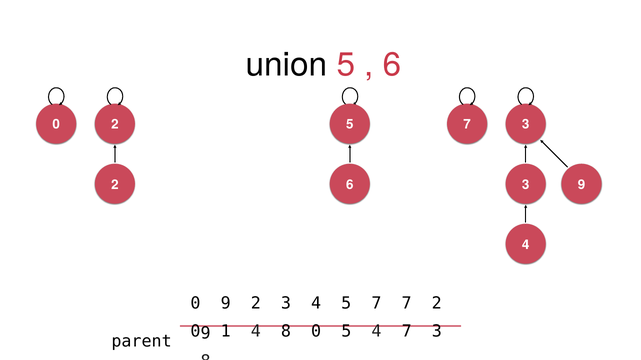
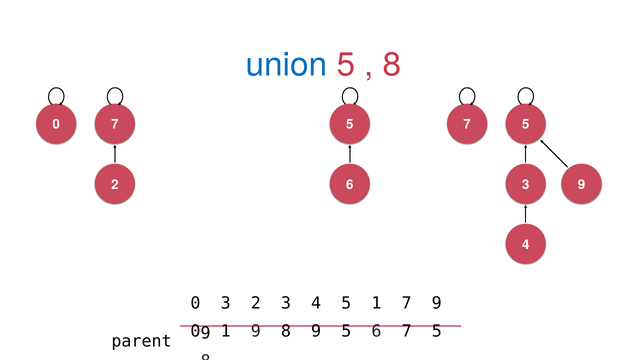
union colour: black -> blue (286, 65)
6: 6 -> 8 (392, 65)
0 2: 2 -> 7 (115, 125)
3: 3 -> 5 (526, 125)
0 9: 9 -> 3 (226, 304)
5 7: 7 -> 1 (376, 304)
7 2: 2 -> 9 (437, 304)
1 4: 4 -> 9 (256, 332)
8 0: 0 -> 9 (316, 332)
4: 4 -> 6 (377, 332)
3: 3 -> 5 (437, 332)
